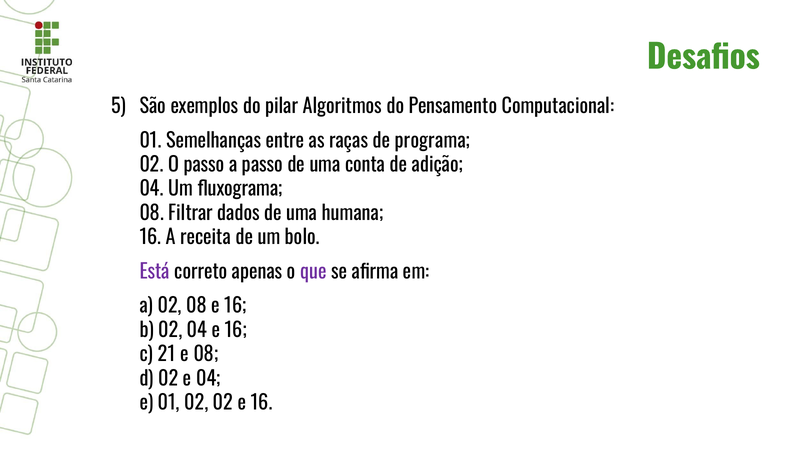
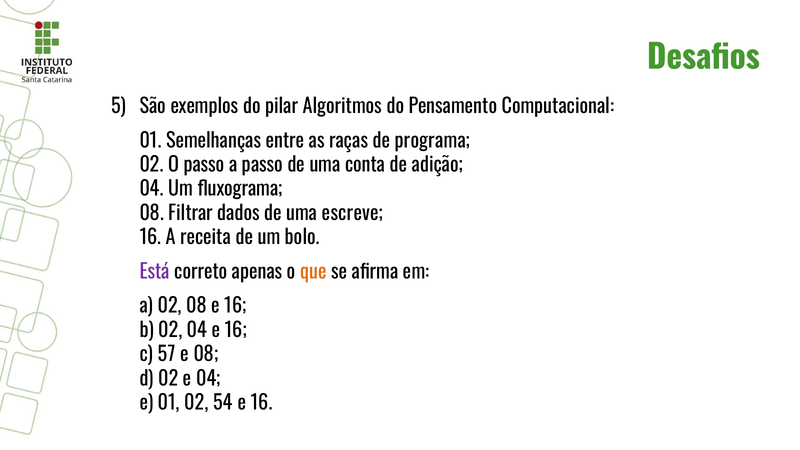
humana: humana -> escreve (353, 214)
que colour: purple -> orange (313, 272)
21: 21 -> 57 (167, 355)
02 02: 02 -> 54 (223, 403)
